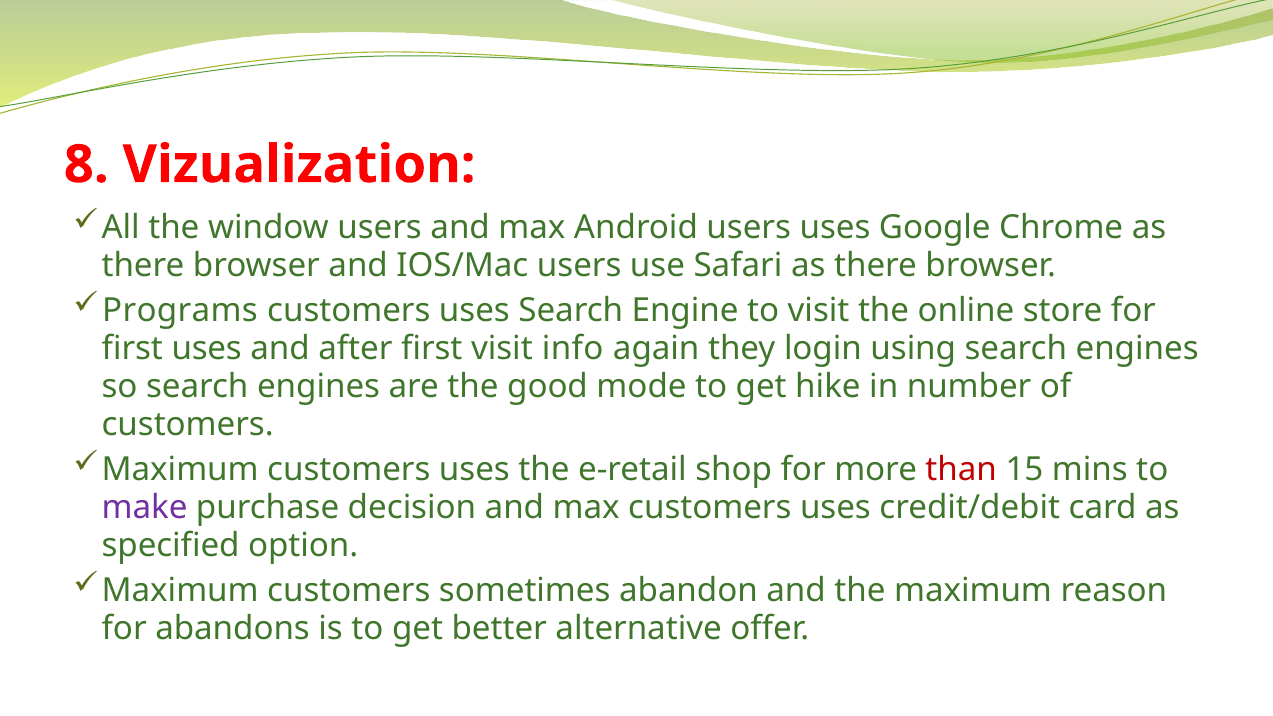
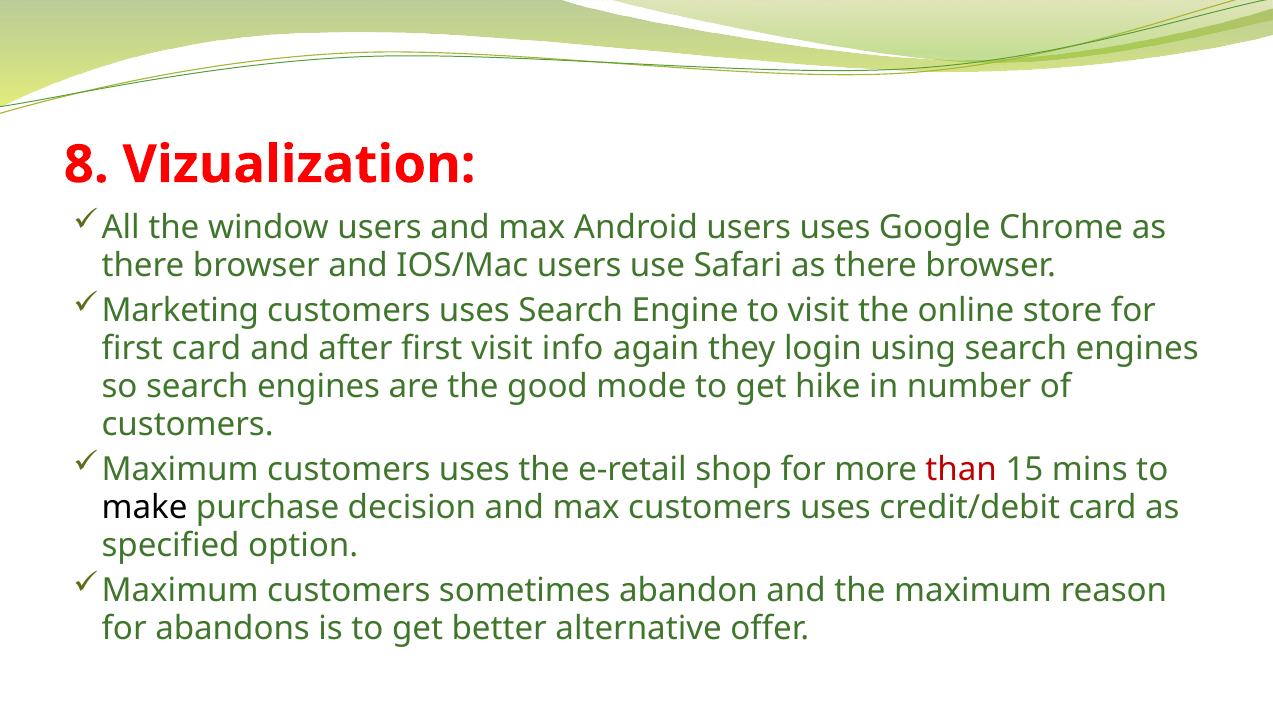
Programs: Programs -> Marketing (180, 310)
first uses: uses -> card (206, 348)
make colour: purple -> black (145, 508)
